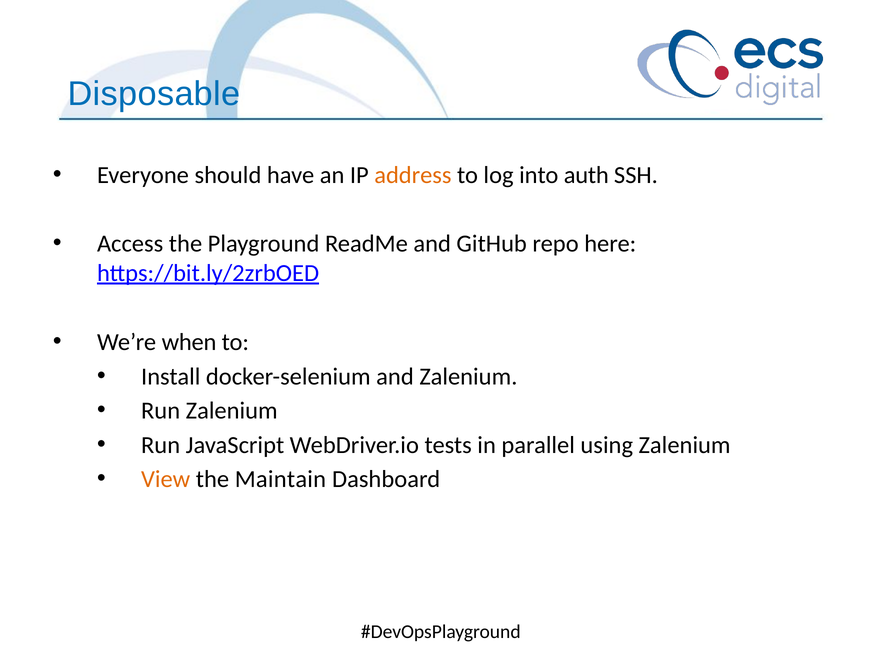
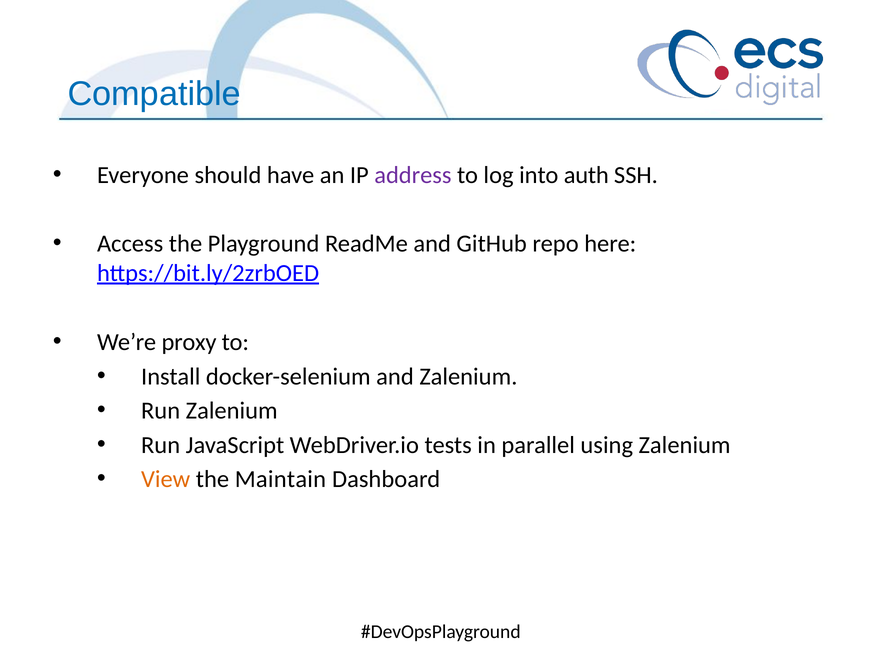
Disposable: Disposable -> Compatible (154, 94)
address colour: orange -> purple (413, 175)
when: when -> proxy (189, 342)
